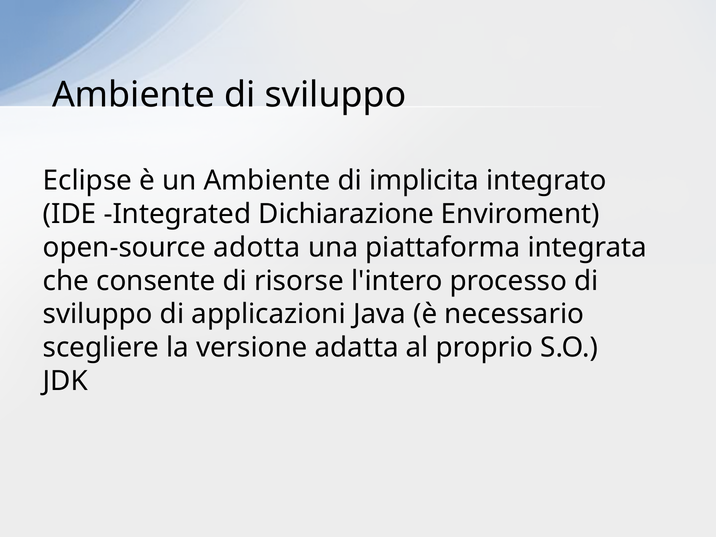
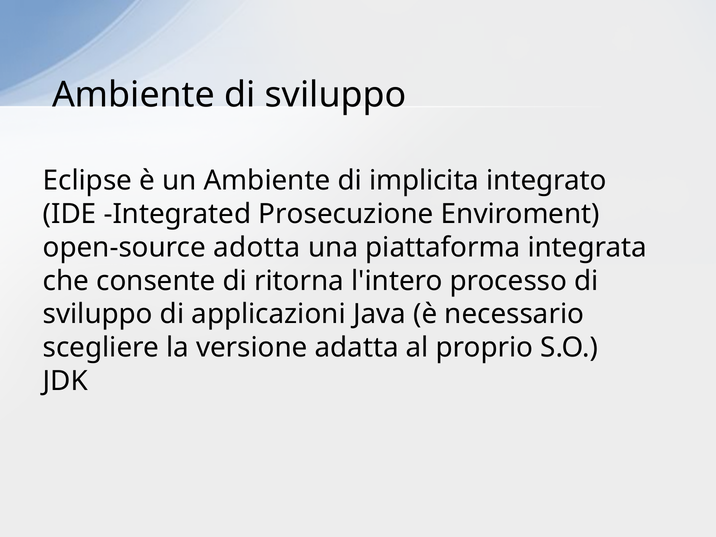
Dichiarazione: Dichiarazione -> Prosecuzione (346, 214)
risorse: risorse -> ritorna (299, 281)
